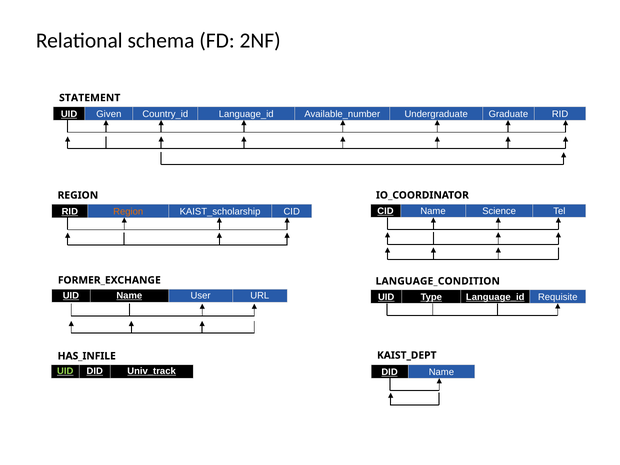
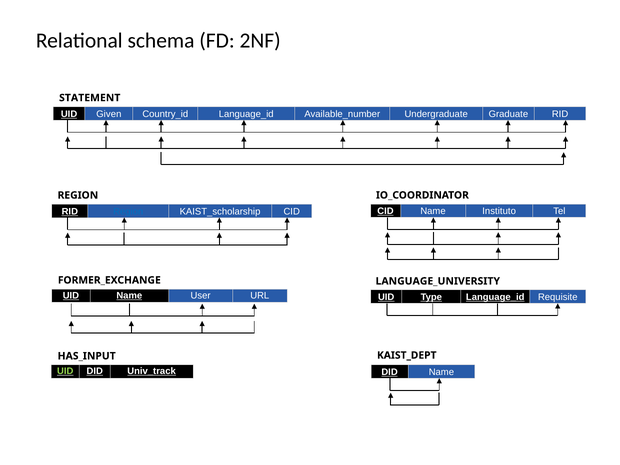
Region colour: orange -> blue (128, 211)
Science: Science -> Instituto (499, 211)
LANGUAGE_CONDITION: LANGUAGE_CONDITION -> LANGUAGE_UNIVERSITY (438, 281)
HAS_INFILE: HAS_INFILE -> HAS_INPUT (87, 356)
